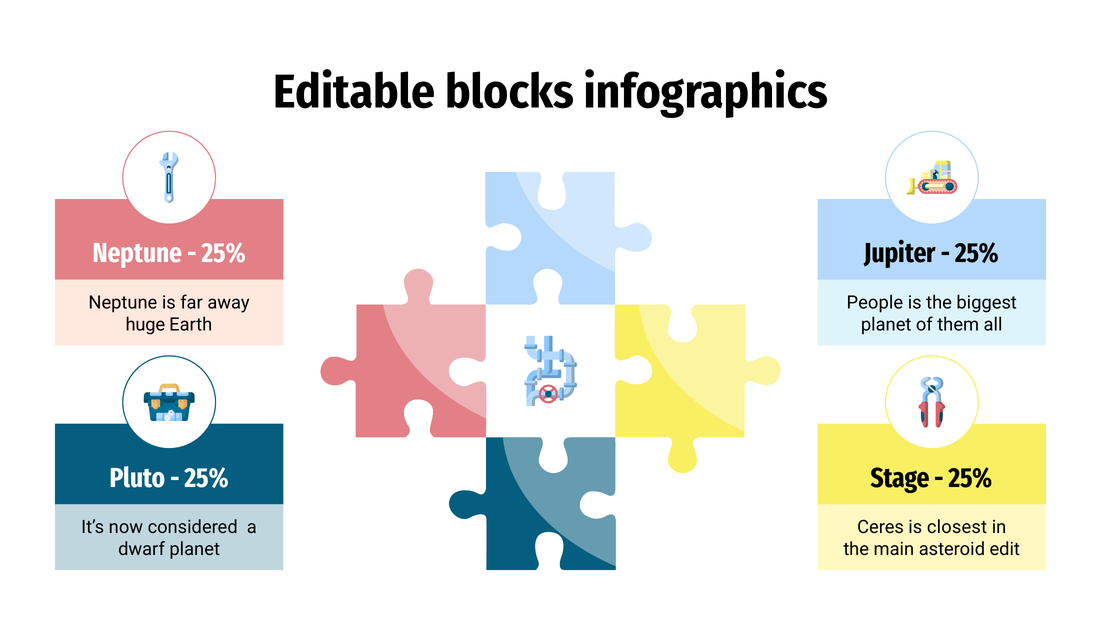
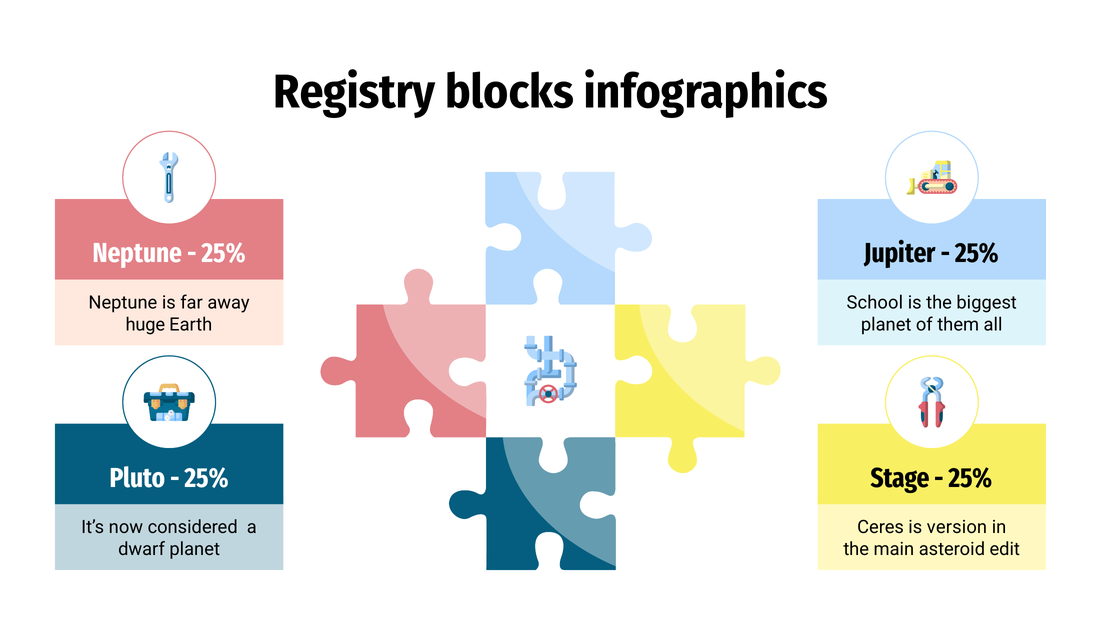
Editable: Editable -> Registry (354, 92)
People: People -> School (875, 303)
closest: closest -> version (957, 527)
